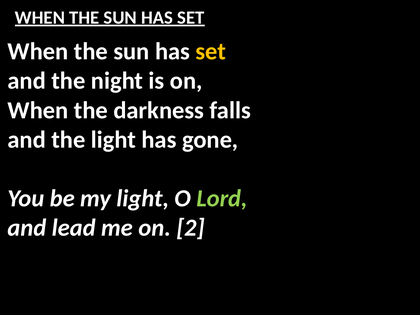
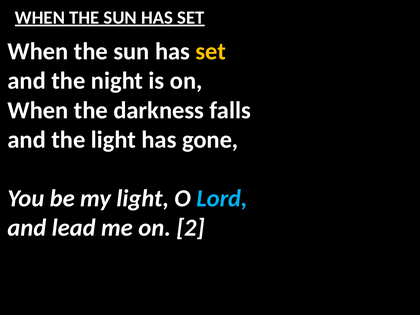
Lord colour: light green -> light blue (222, 198)
